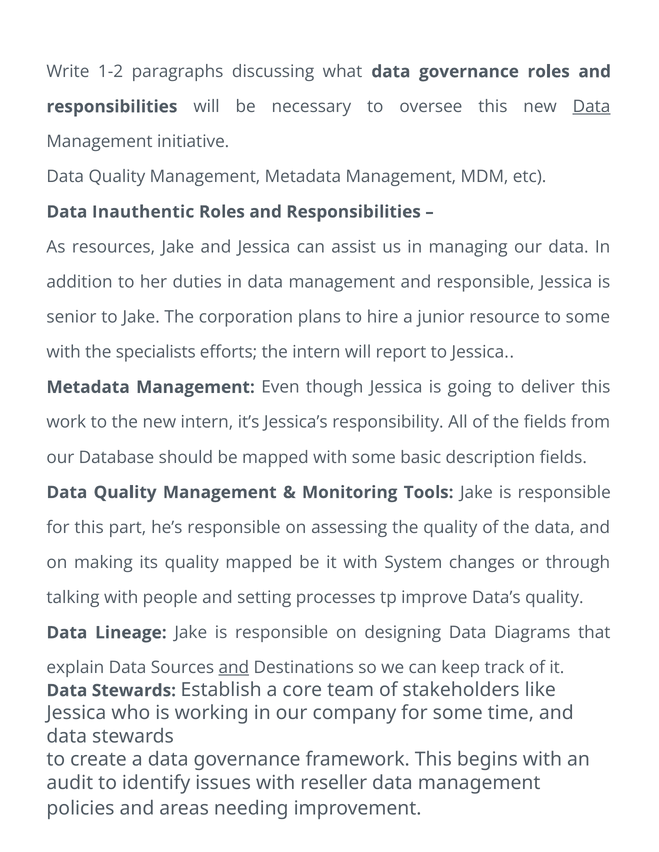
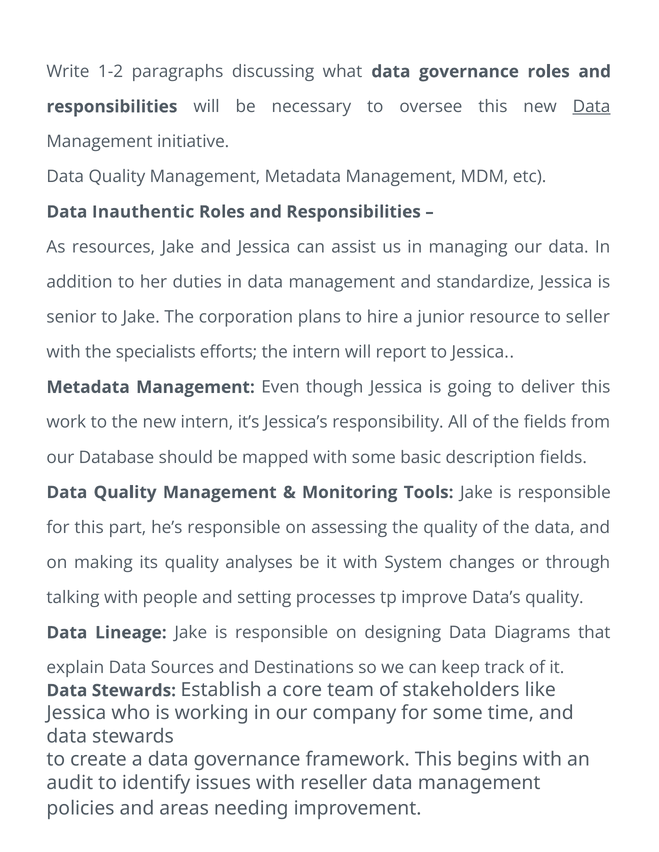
and responsible: responsible -> standardize (485, 282)
to some: some -> seller (588, 317)
quality mapped: mapped -> analyses (259, 563)
and underline: present -> none (234, 668)
